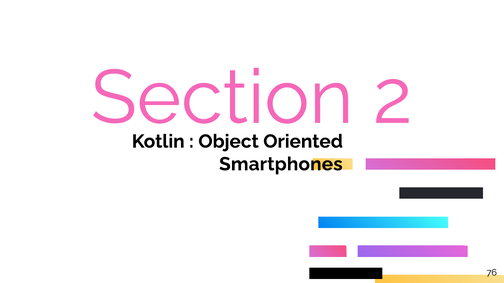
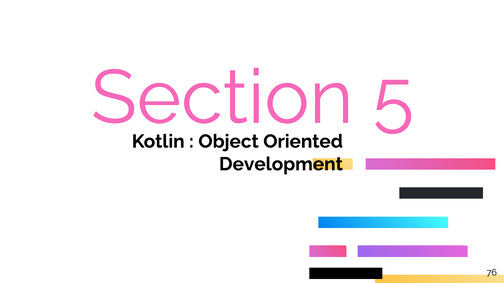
2: 2 -> 5 (393, 98)
Smartphones: Smartphones -> Development (281, 164)
